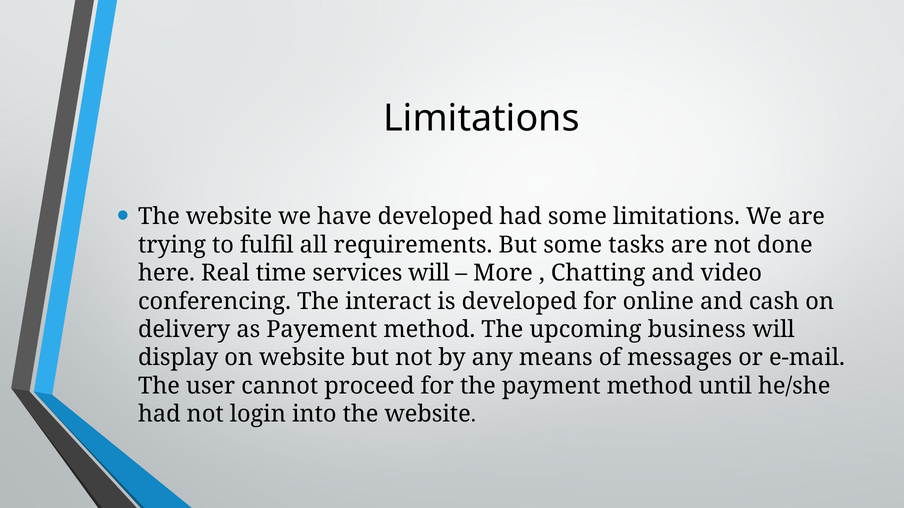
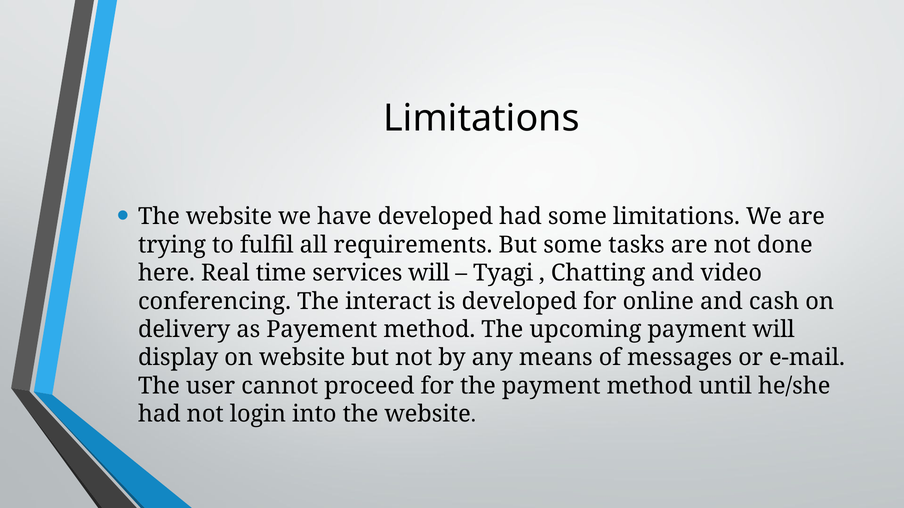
More: More -> Tyagi (503, 273)
upcoming business: business -> payment (697, 330)
